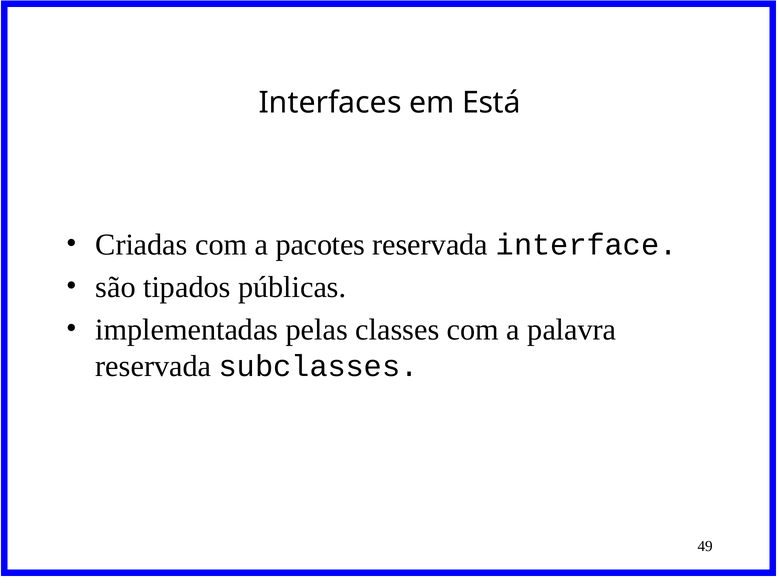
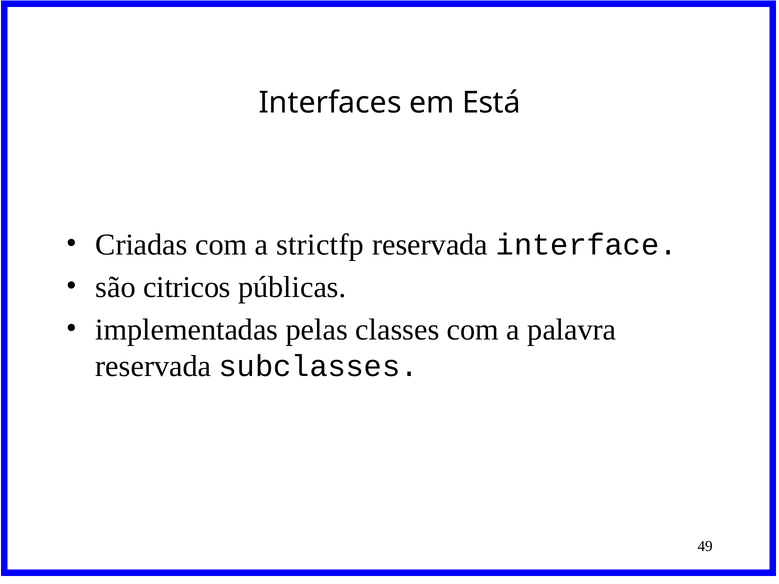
pacotes: pacotes -> strictfp (320, 245)
tipados: tipados -> citricos (187, 287)
